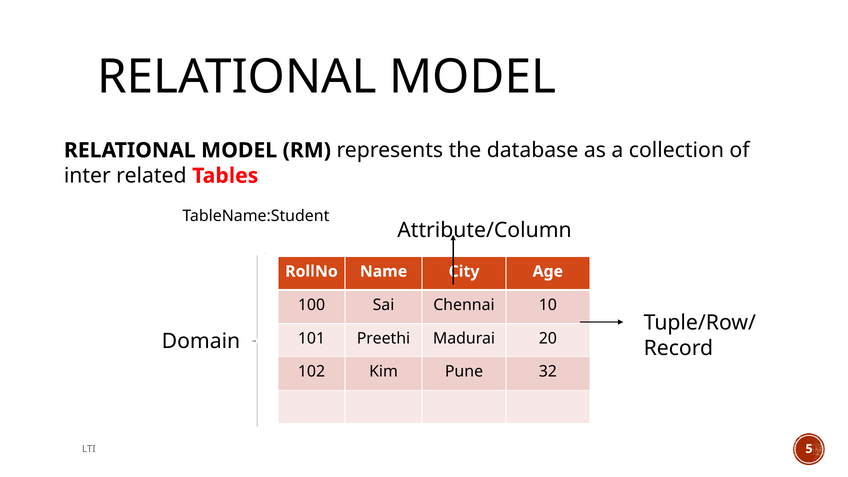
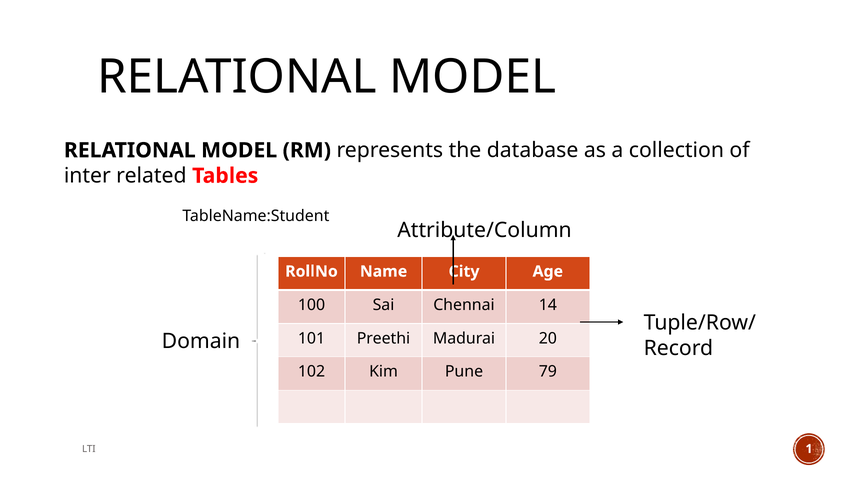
10: 10 -> 14 (548, 305)
32: 32 -> 79 (548, 372)
5: 5 -> 1 (809, 449)
